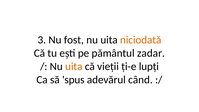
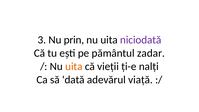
fost: fost -> prin (74, 40)
niciodată colour: orange -> purple (141, 40)
lupți: lupți -> nalți (149, 66)
spus: spus -> dată (73, 80)
când: când -> viață (141, 80)
